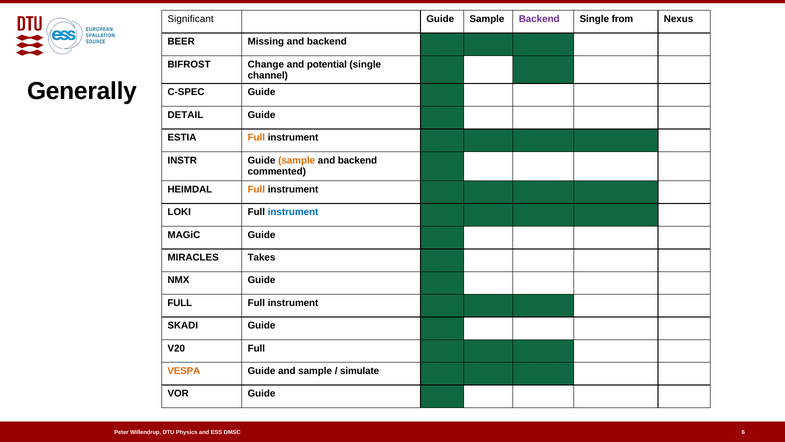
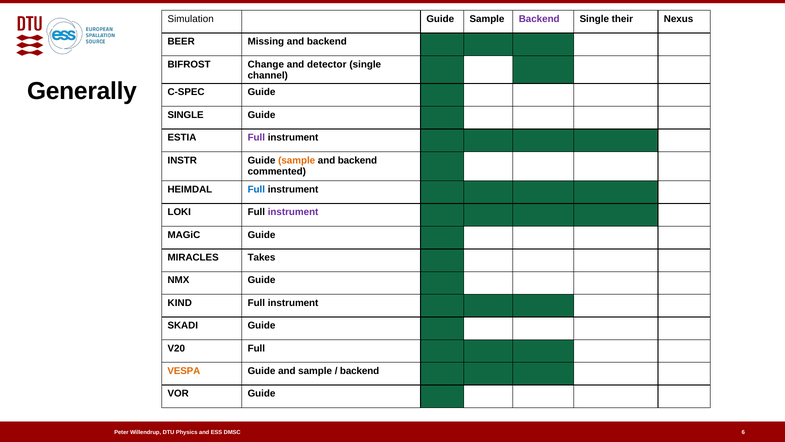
Significant: Significant -> Simulation (191, 19)
from: from -> their (622, 19)
potential: potential -> detector (327, 64)
DETAIL: DETAIL -> SINGLE (186, 115)
Full colour: orange -> purple (256, 138)
Full colour: orange -> blue (256, 189)
instrument colour: blue -> purple (293, 212)
FULL: FULL -> KIND (180, 303)
simulate: simulate -> backend (360, 371)
